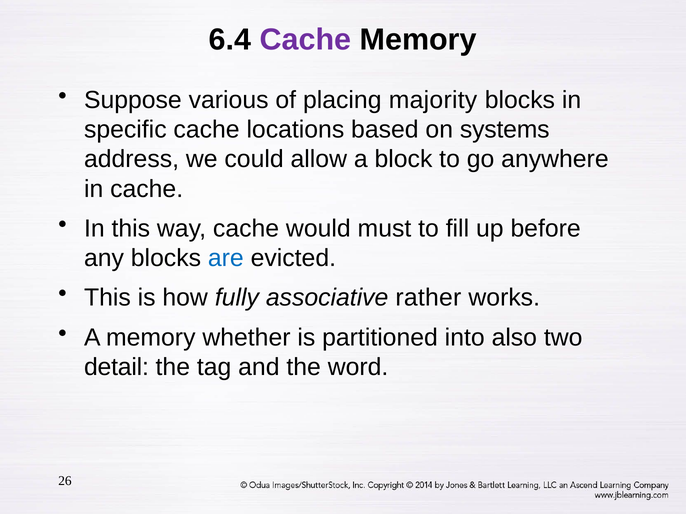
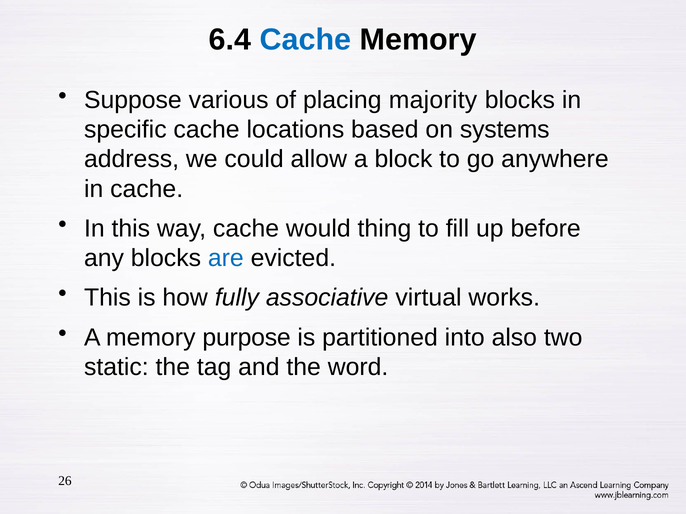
Cache colour: purple -> blue (306, 40)
must: must -> thing (384, 229)
rather: rather -> virtual (429, 298)
whether: whether -> purpose (247, 338)
detail: detail -> static (116, 367)
